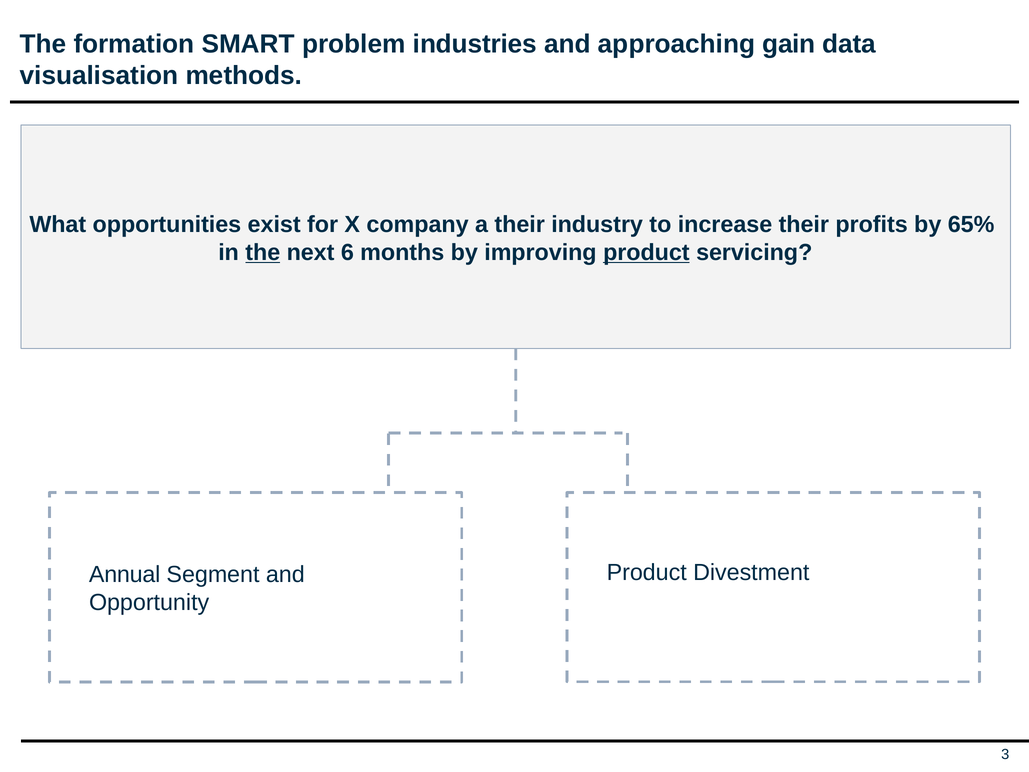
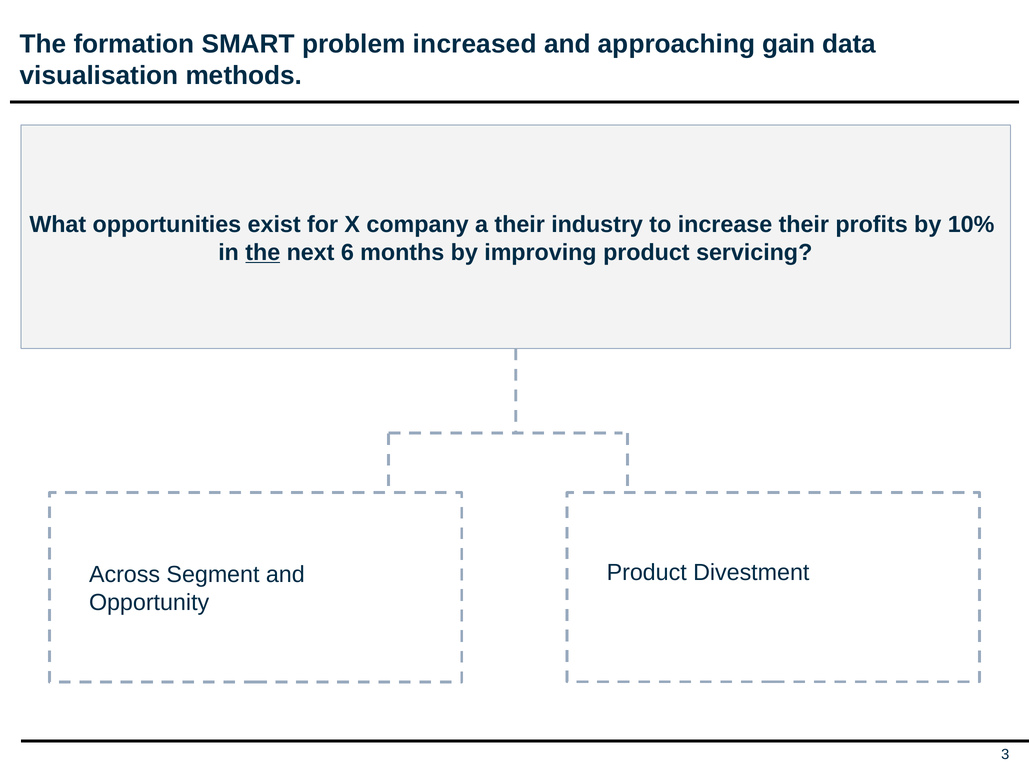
industries: industries -> increased (475, 44)
65%: 65% -> 10% (971, 224)
product underline: present -> none (646, 252)
Annual: Annual -> Across (125, 574)
